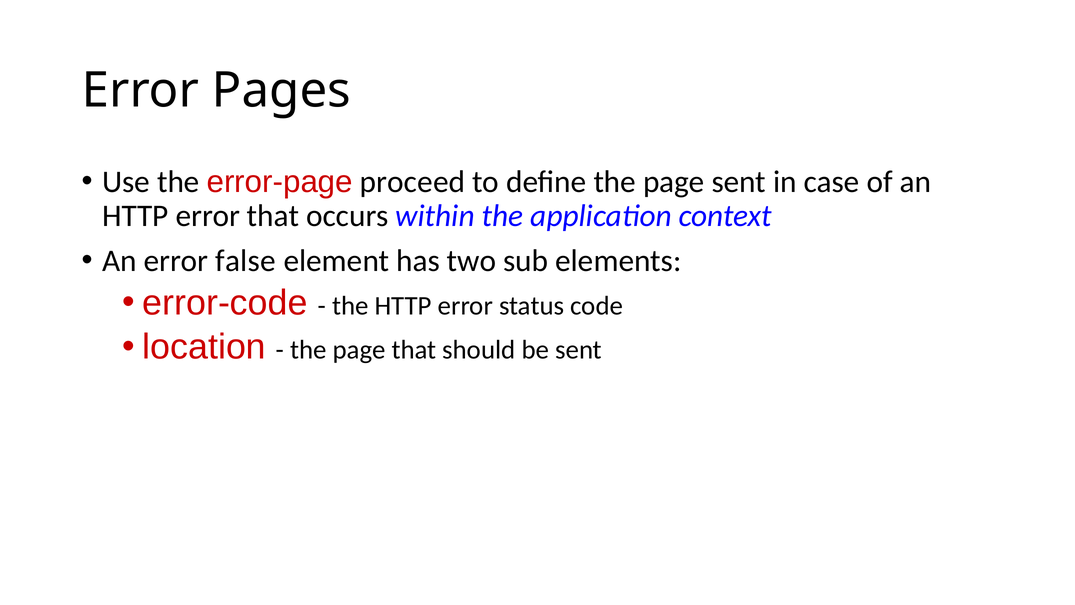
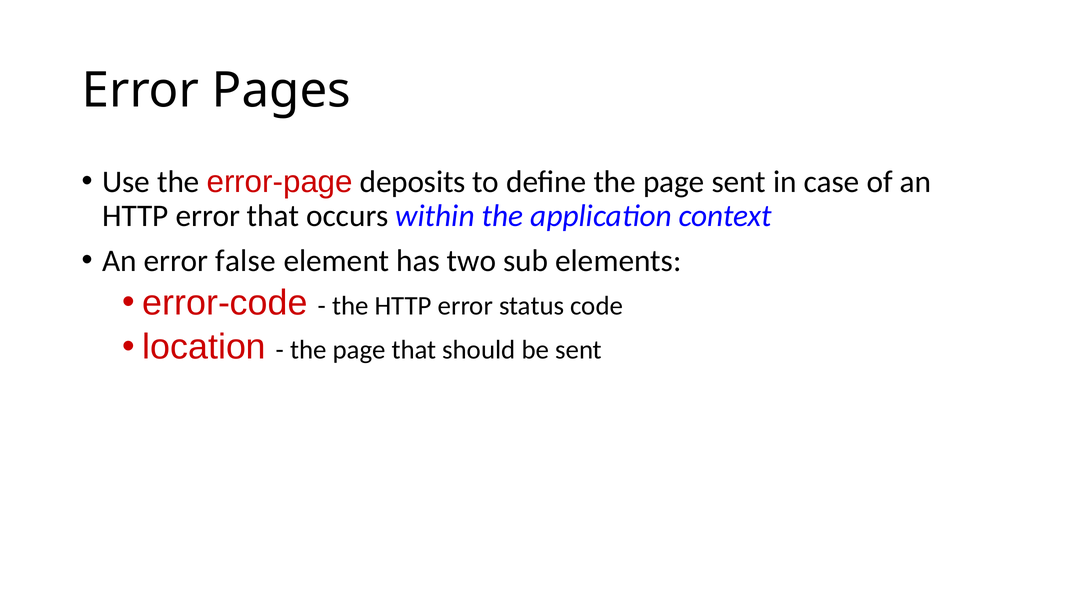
proceed: proceed -> deposits (413, 182)
